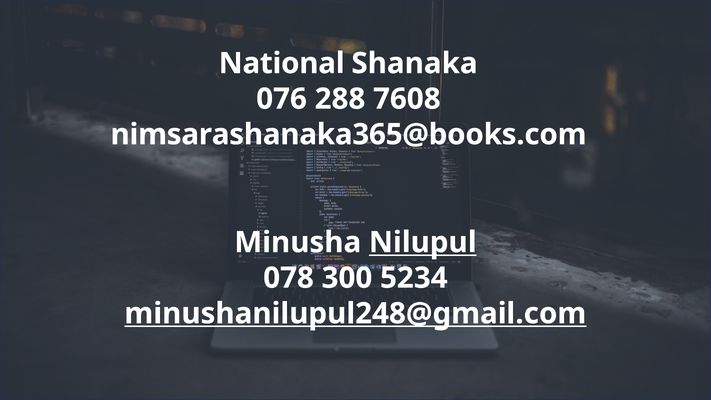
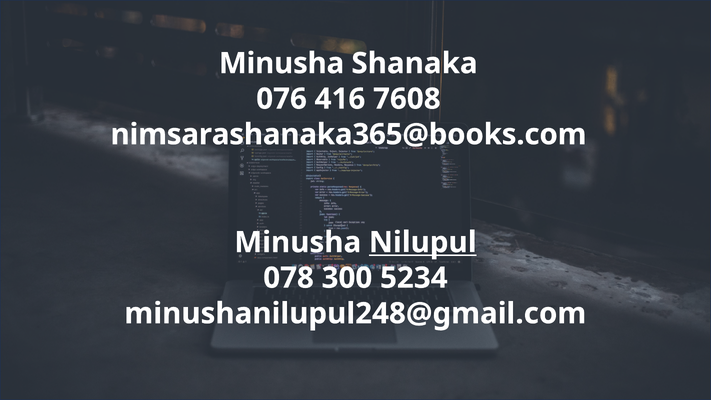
National: National -> Minusha (282, 63)
288: 288 -> 416 (340, 99)
minushanilupul248@gmail.com underline: present -> none (355, 313)
